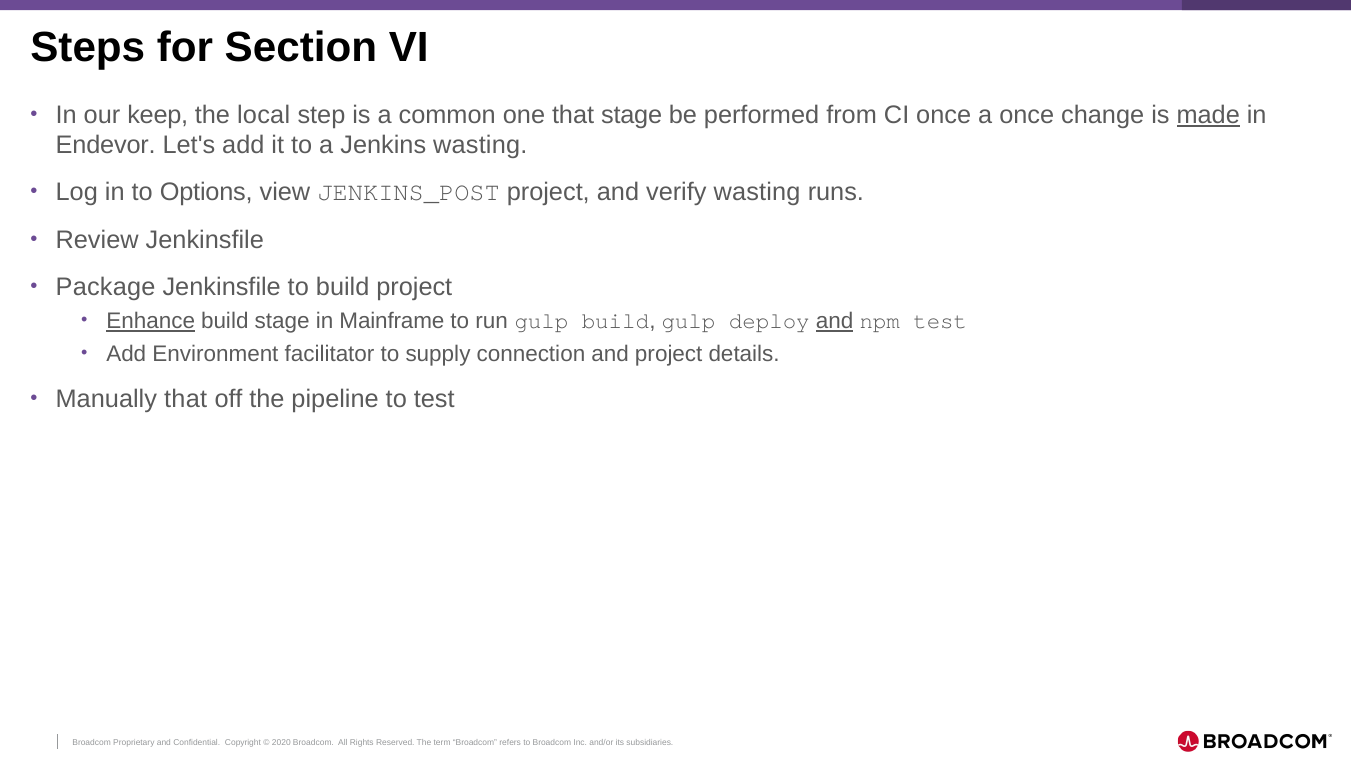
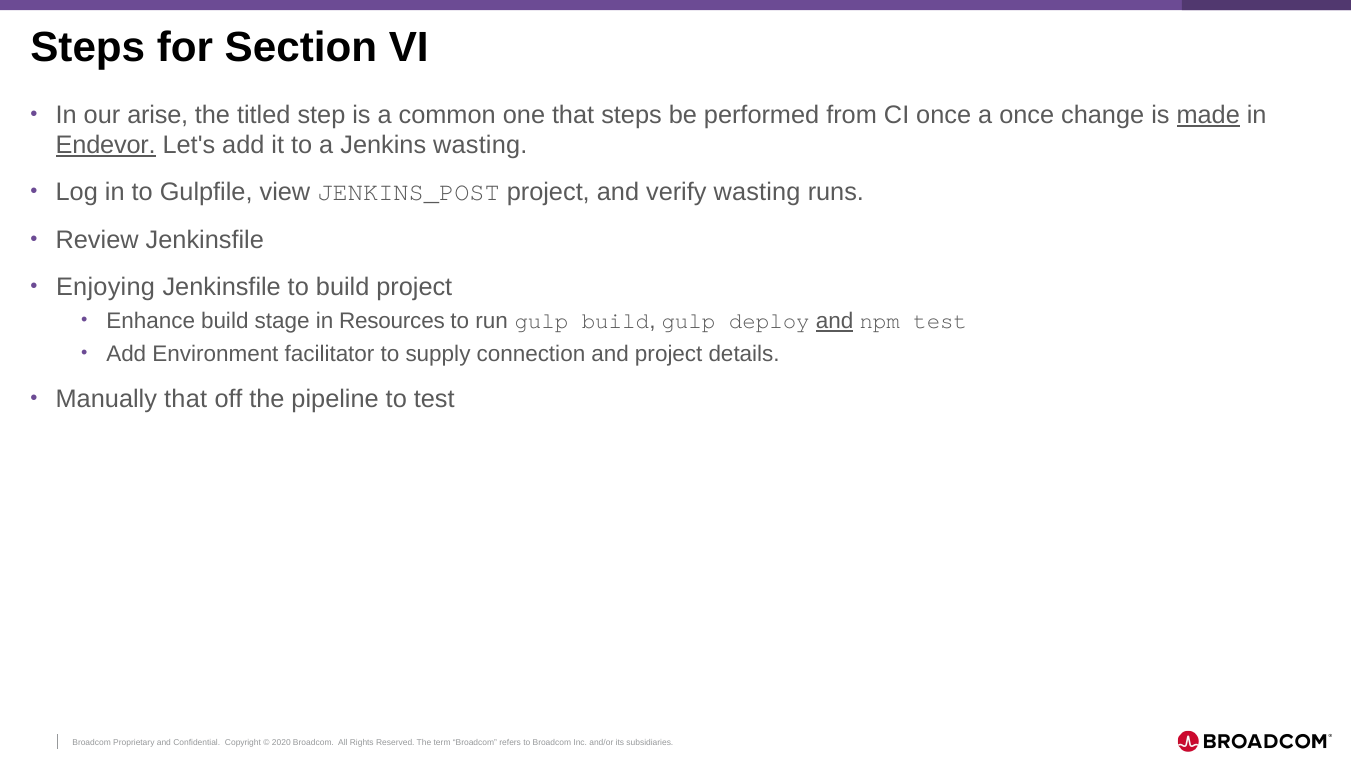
keep: keep -> arise (158, 115)
local: local -> titled (264, 115)
that stage: stage -> steps (632, 115)
Endevor underline: none -> present (106, 145)
Options: Options -> Gulpfile (206, 193)
Package: Package -> Enjoying (106, 287)
Enhance underline: present -> none (151, 321)
Mainframe: Mainframe -> Resources (392, 321)
